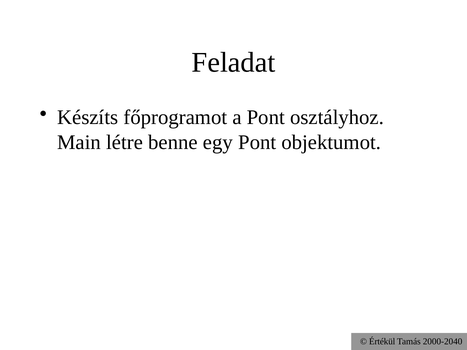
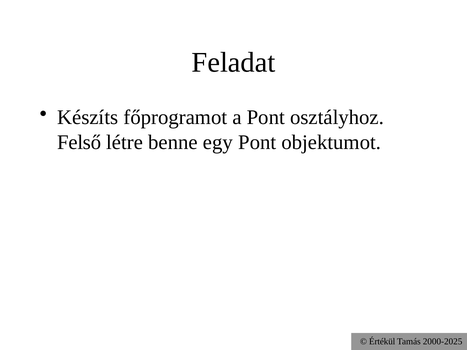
Main: Main -> Felső (79, 142)
2000-2040: 2000-2040 -> 2000-2025 (443, 342)
